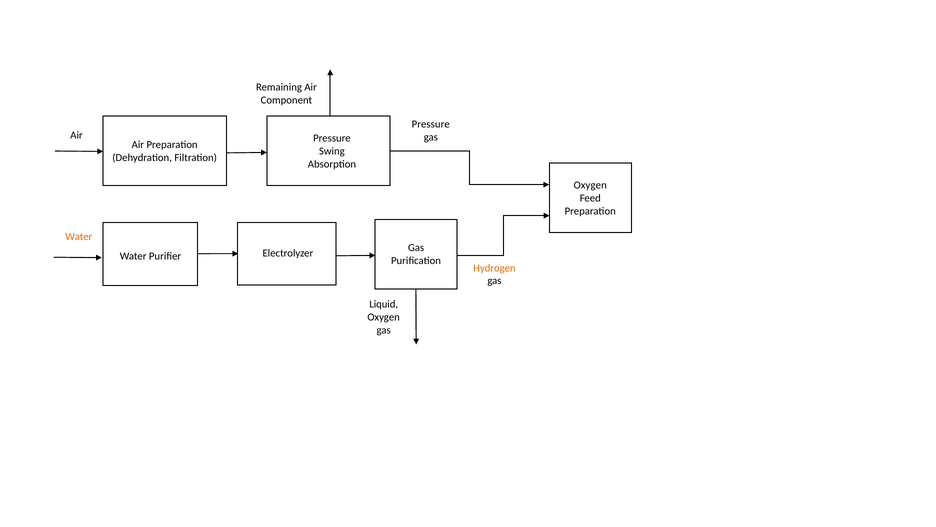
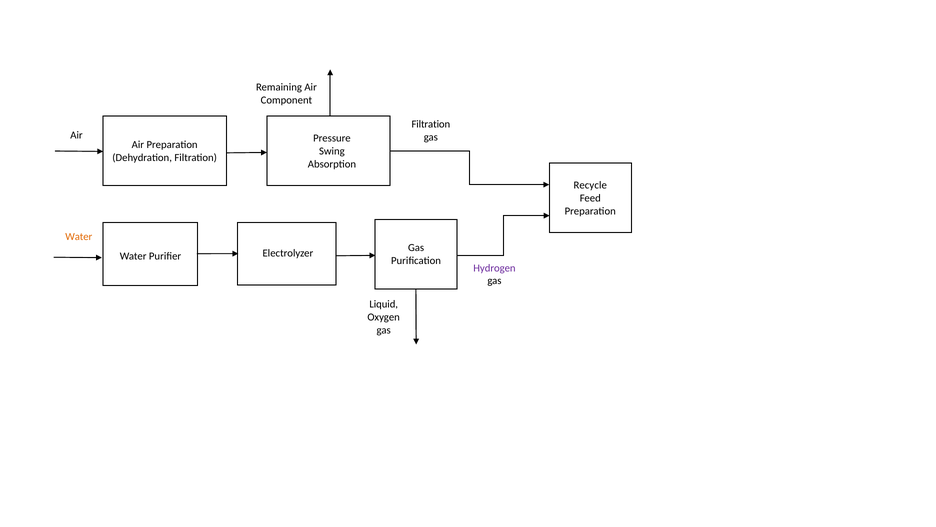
Pressure: Pressure -> Filtration (431, 124)
Oxygen: Oxygen -> Recycle (590, 185)
Hydrogen colour: orange -> purple (494, 268)
